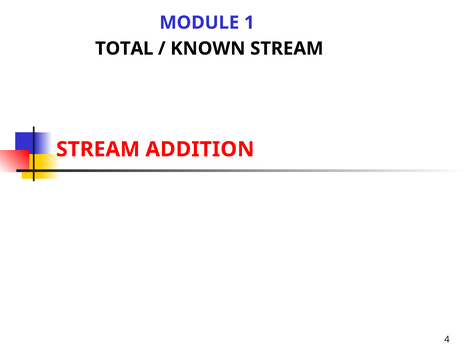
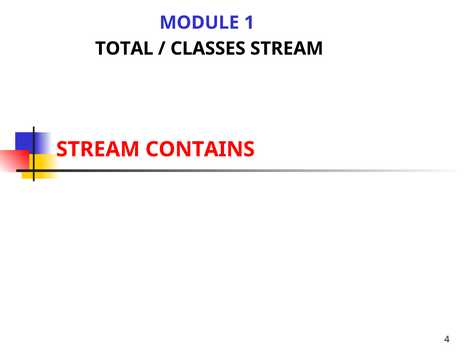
KNOWN: KNOWN -> CLASSES (208, 48)
ADDITION: ADDITION -> CONTAINS (200, 149)
